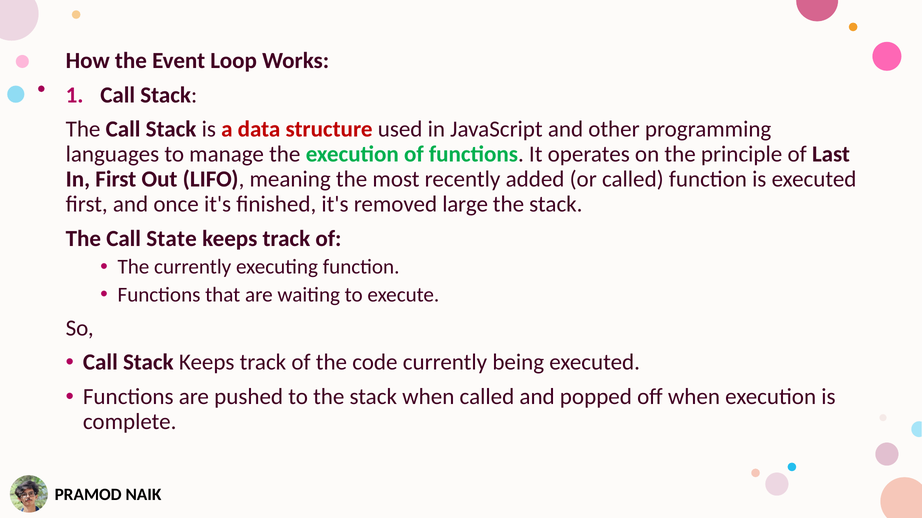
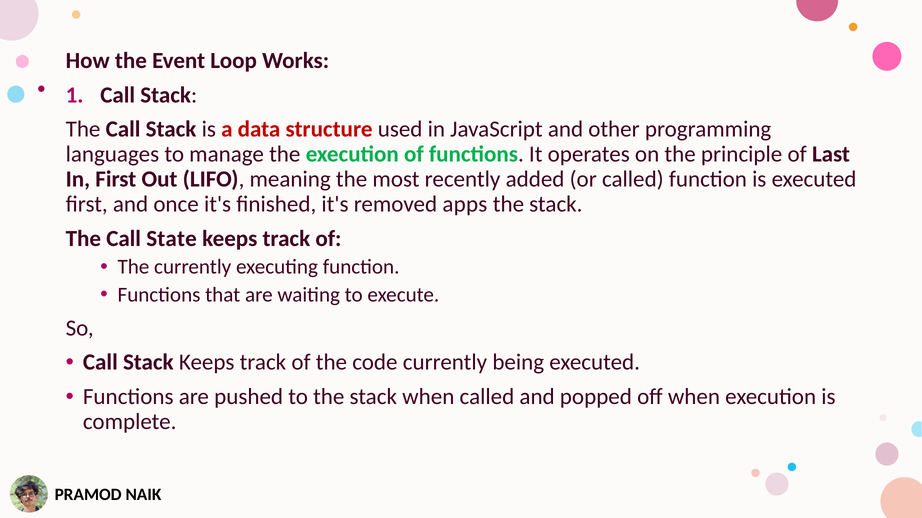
large: large -> apps (465, 204)
